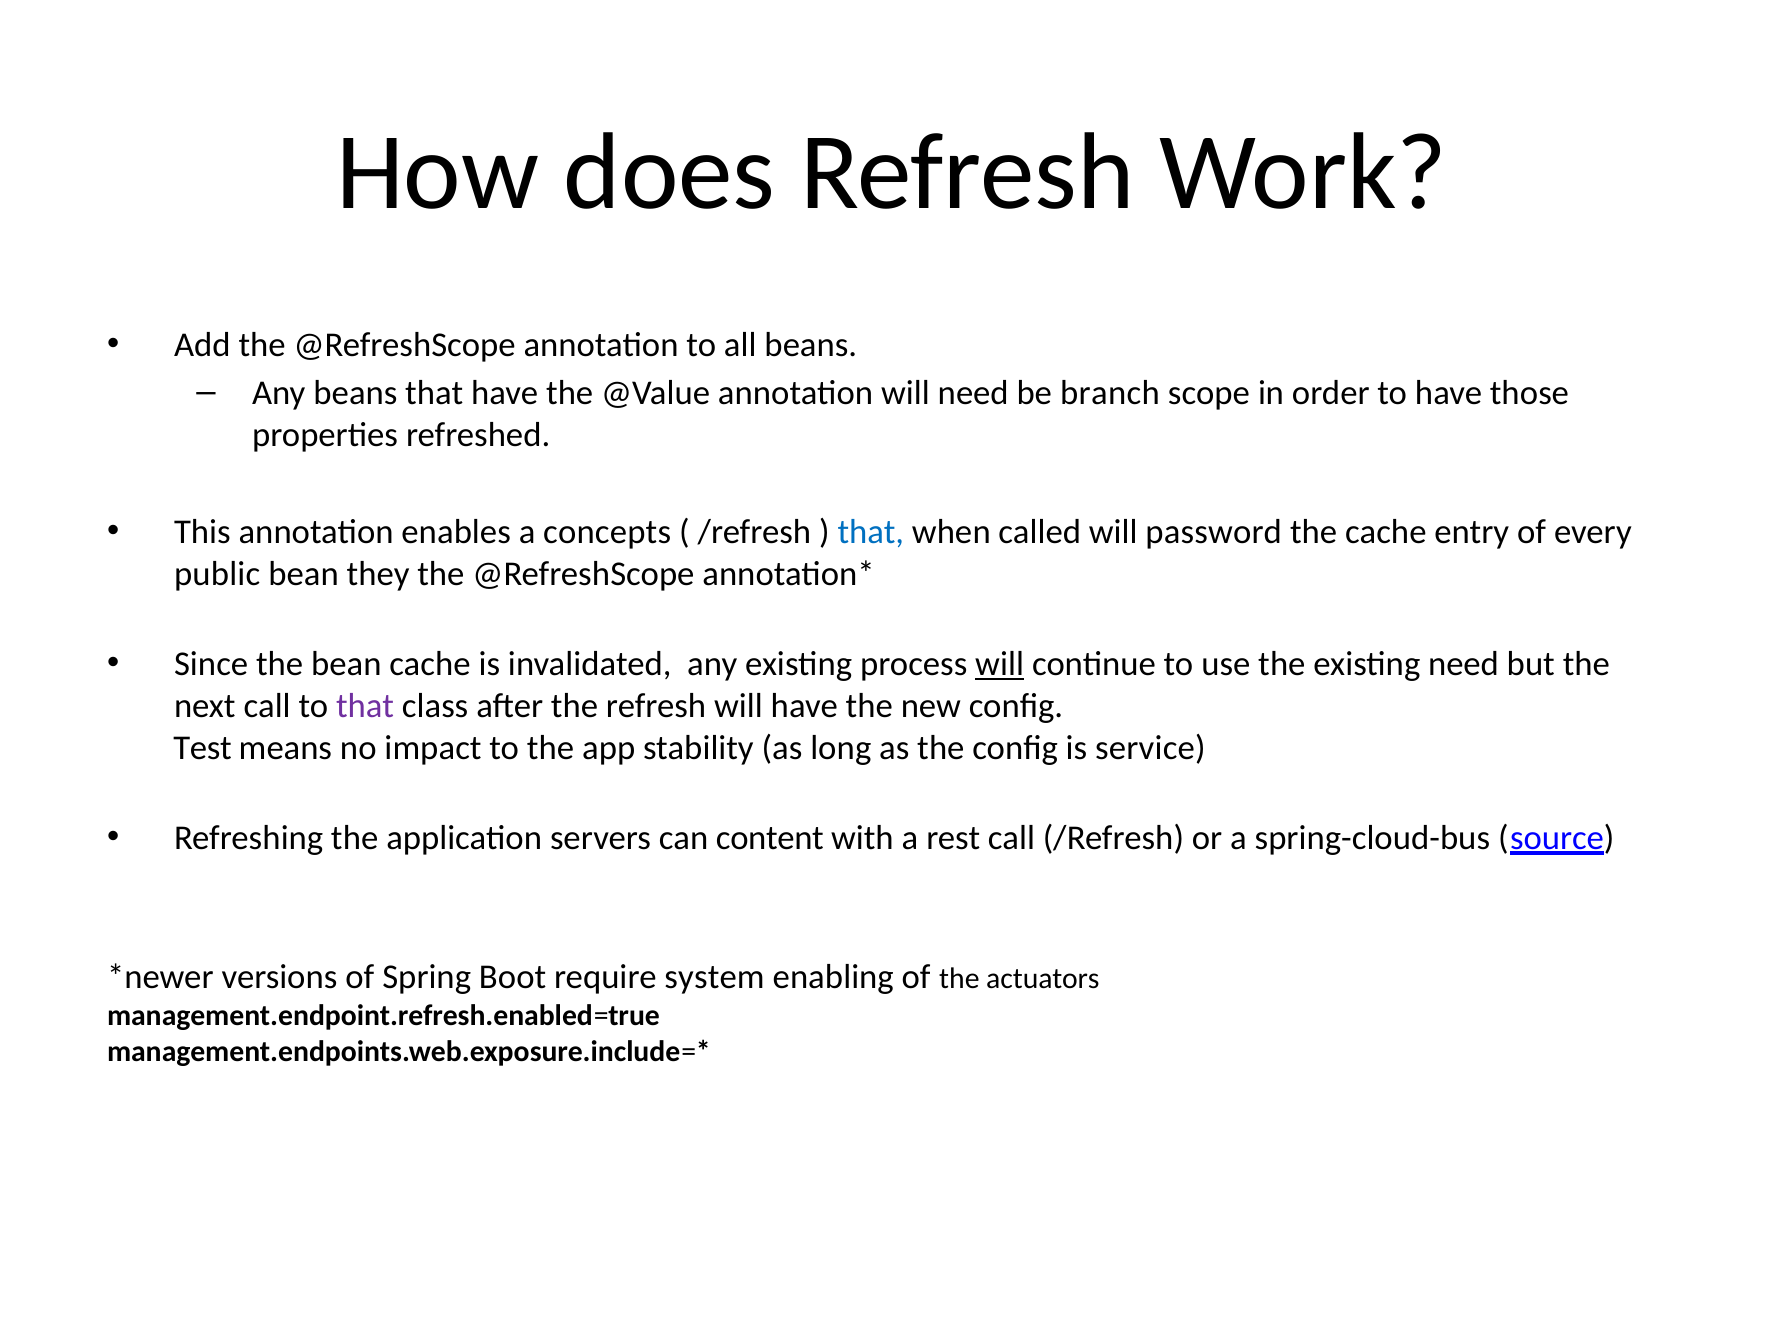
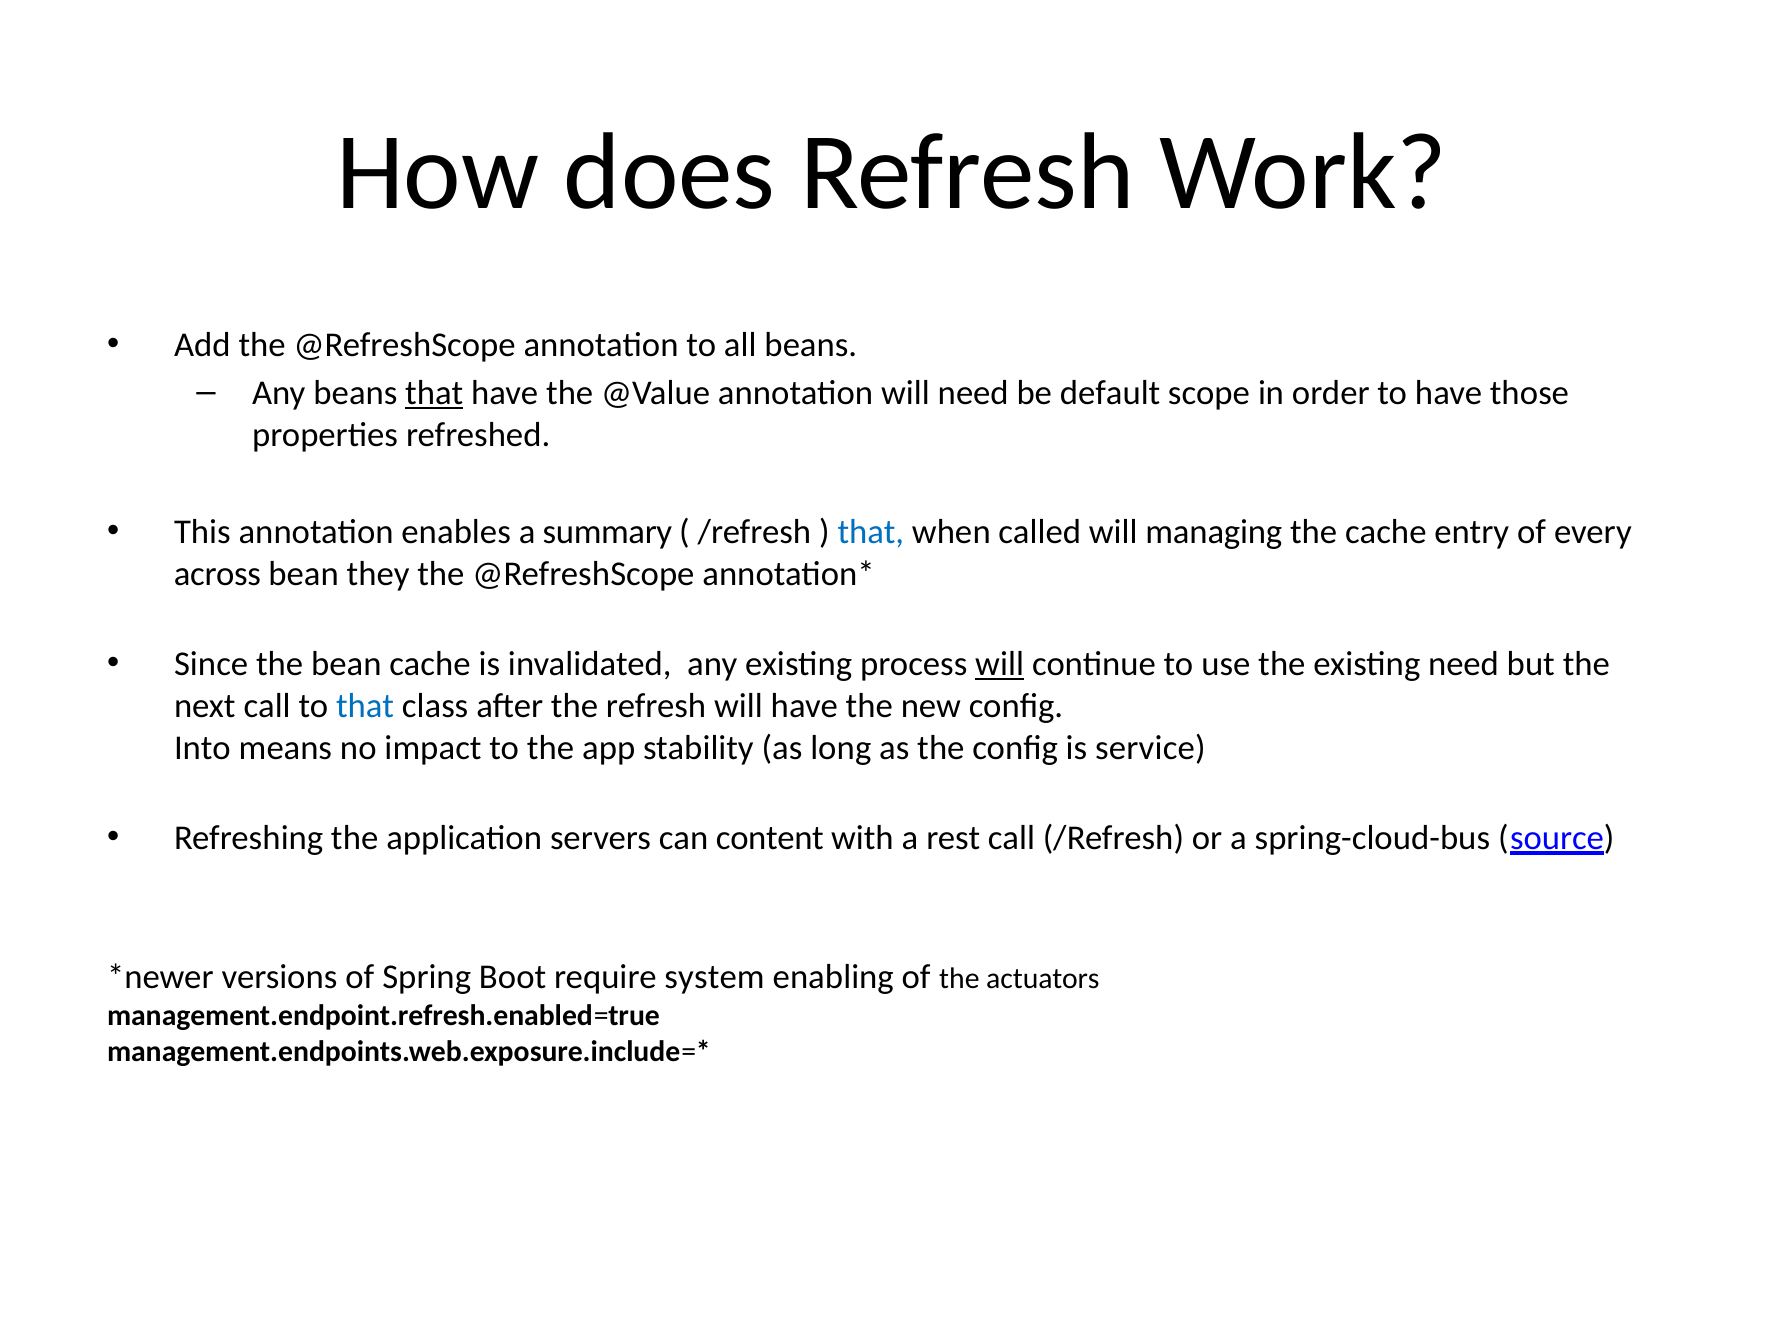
that underline: none -> present (434, 393)
branch: branch -> default (1110, 393)
concepts: concepts -> summary (607, 532)
password: password -> managing (1214, 532)
public: public -> across (217, 574)
that colour: purple -> blue (365, 706)
Test: Test -> Into (202, 747)
